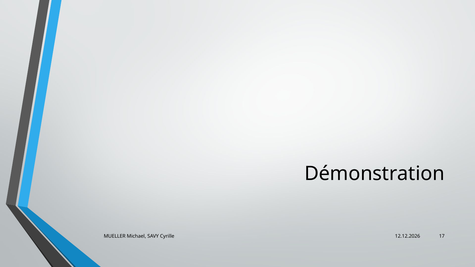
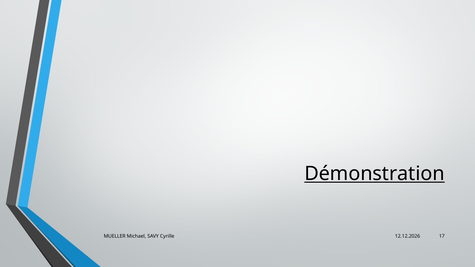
Démonstration underline: none -> present (375, 174)
